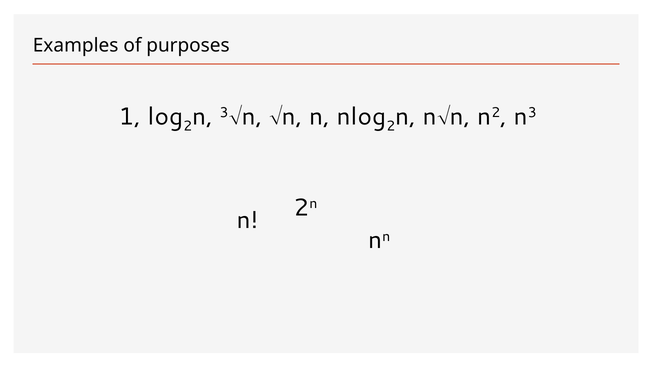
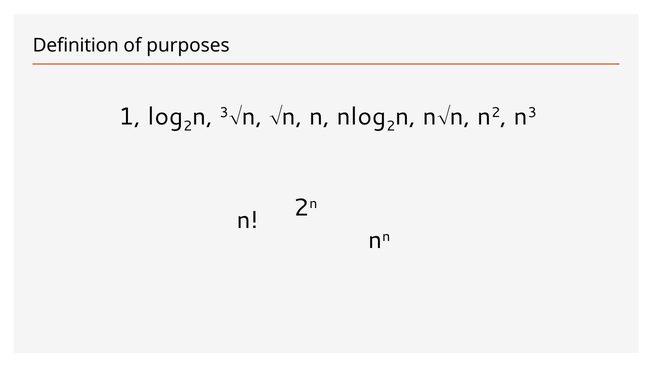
Examples: Examples -> Definition (76, 46)
